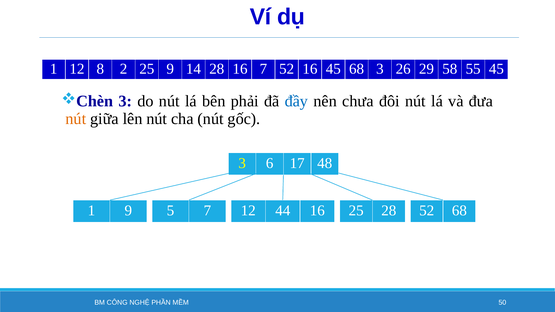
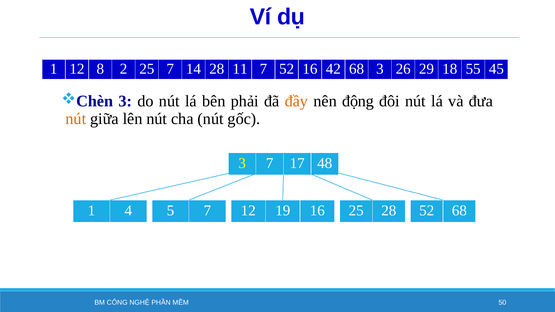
25 9: 9 -> 7 (170, 69)
28 16: 16 -> 11 (240, 69)
16 45: 45 -> 42 (333, 69)
58: 58 -> 18 (450, 69)
đầy colour: blue -> orange (296, 101)
chưa: chưa -> động (358, 101)
3 6: 6 -> 7 (270, 163)
44: 44 -> 19 (283, 211)
1 9: 9 -> 4 (128, 211)
